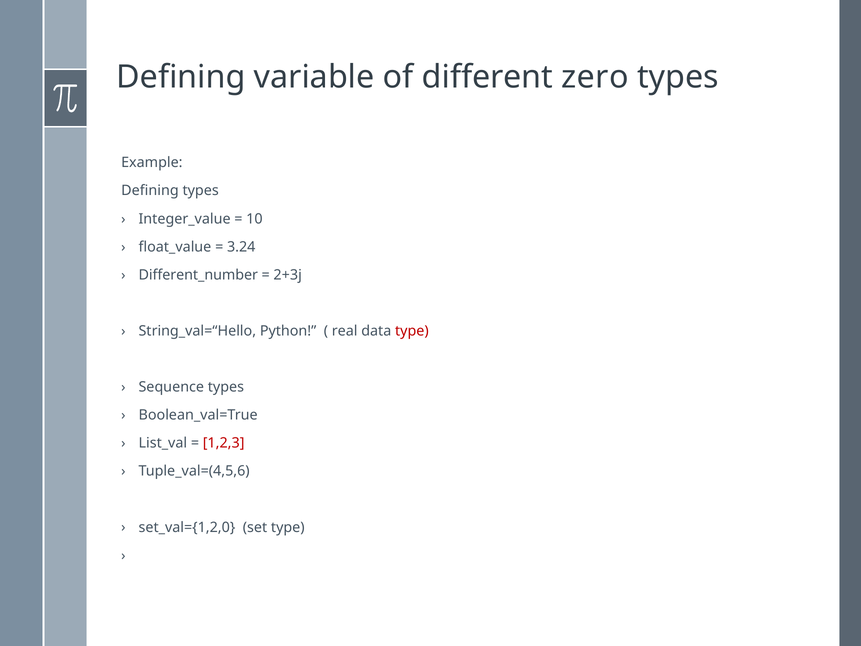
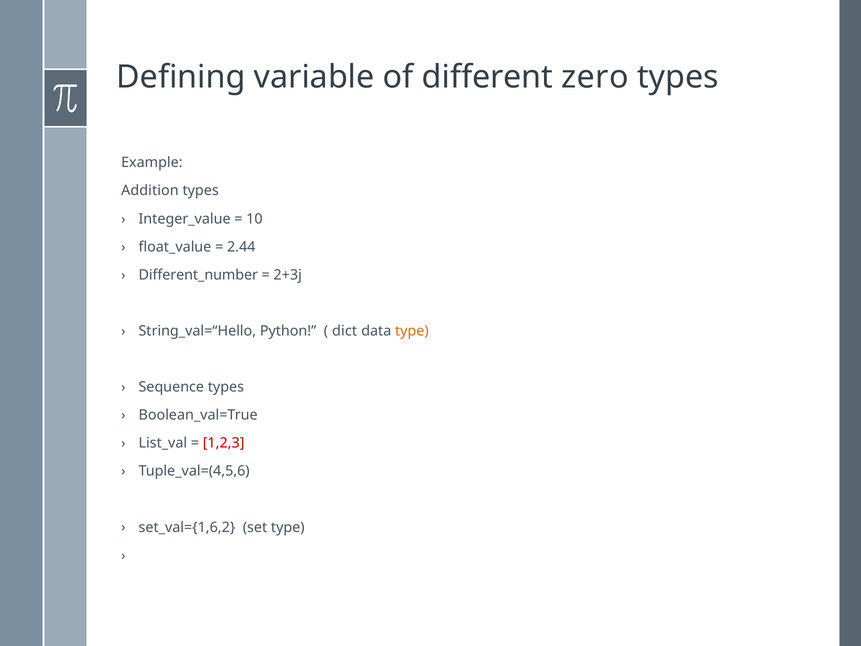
Defining: Defining -> Addition (150, 191)
3.24: 3.24 -> 2.44 (241, 247)
real: real -> dict (345, 331)
type colour: red -> orange (412, 331)
set_val={1,2,0: set_val={1,2,0 -> set_val={1,6,2 (187, 527)
